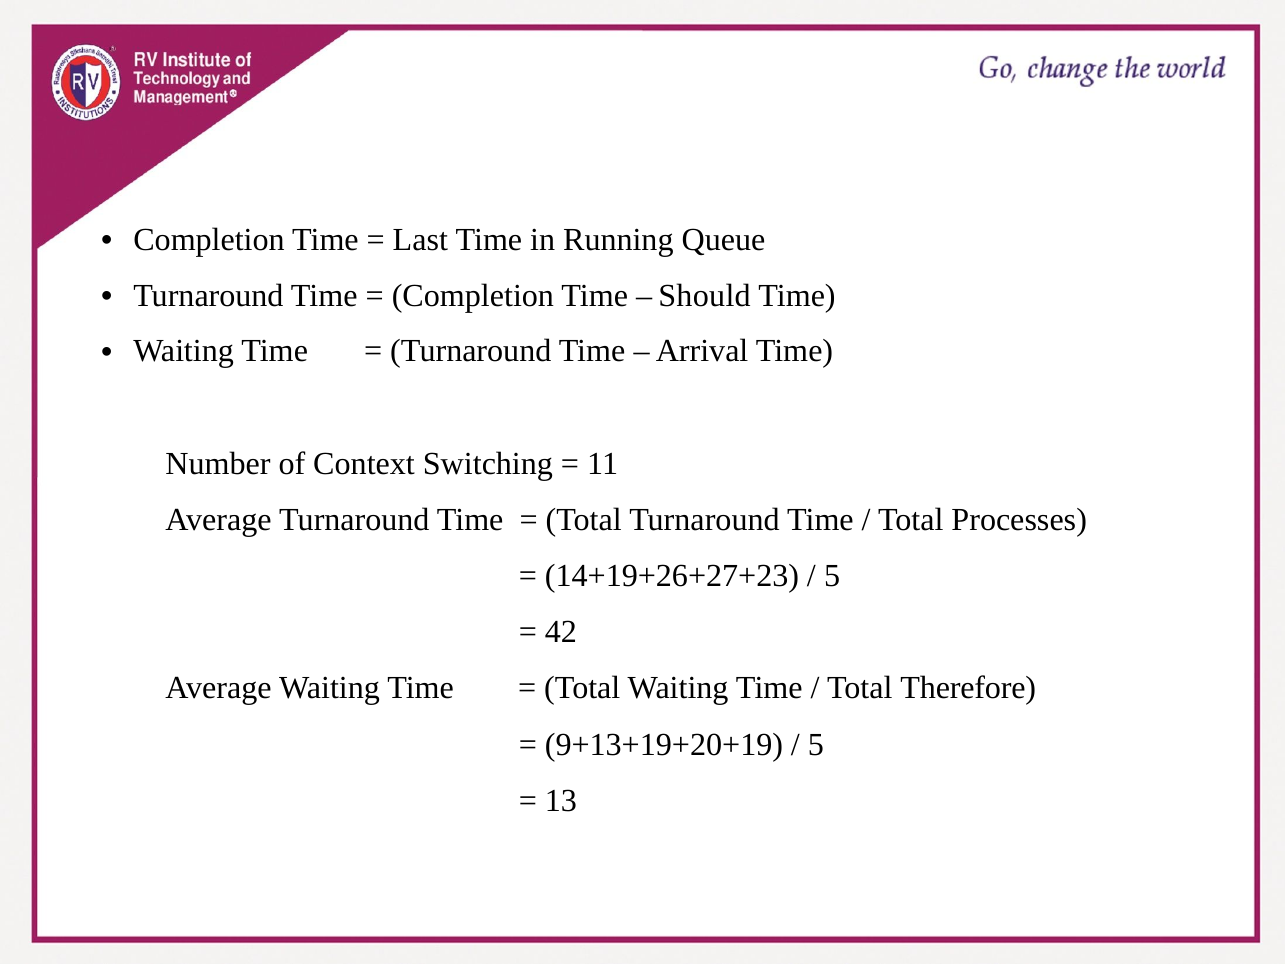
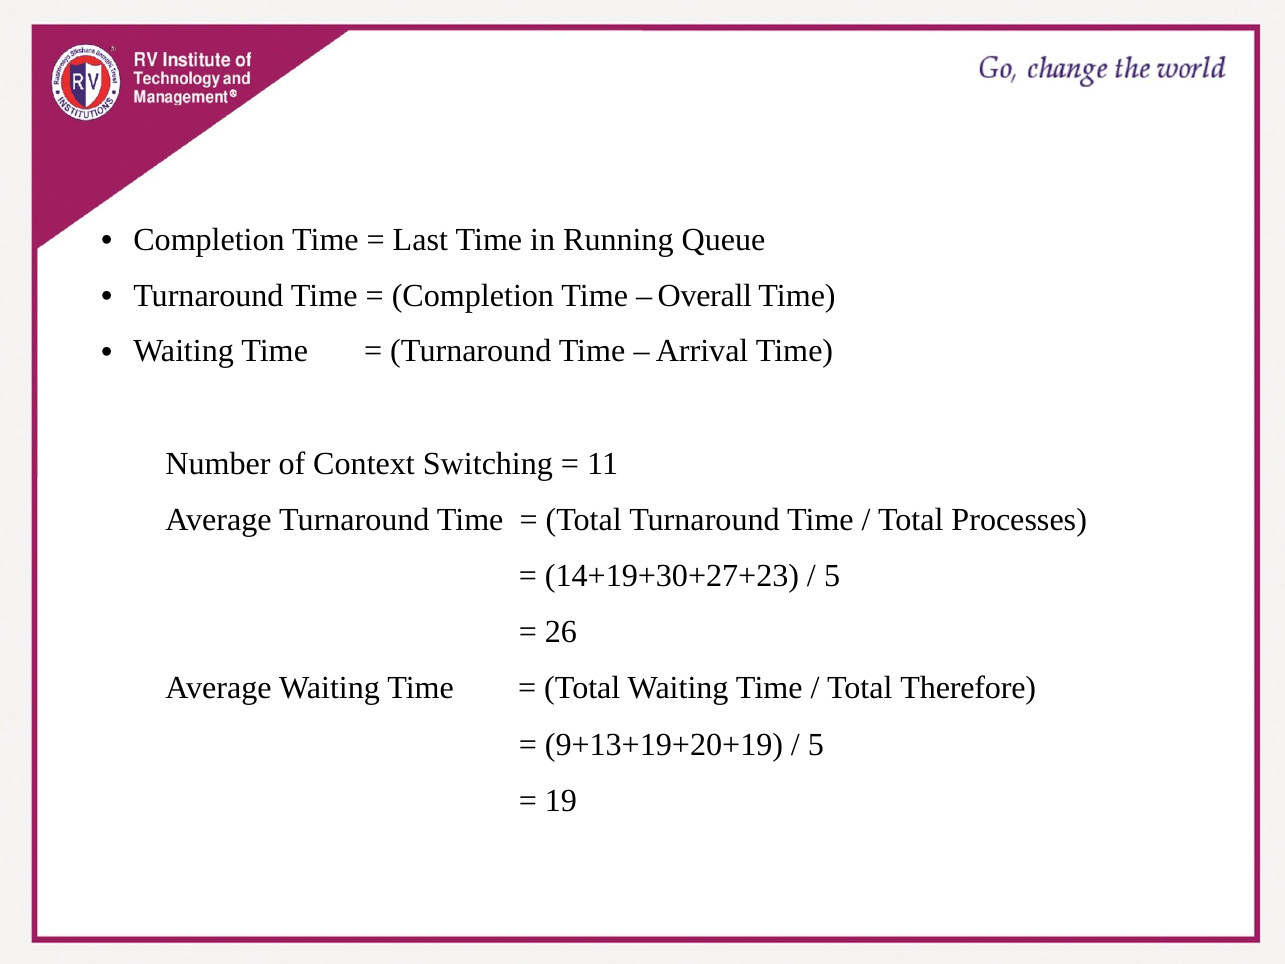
Should: Should -> Overall (705, 295)
14+19+26+27+23: 14+19+26+27+23 -> 14+19+30+27+23 (672, 576)
42: 42 -> 26 (561, 632)
13: 13 -> 19 (561, 800)
